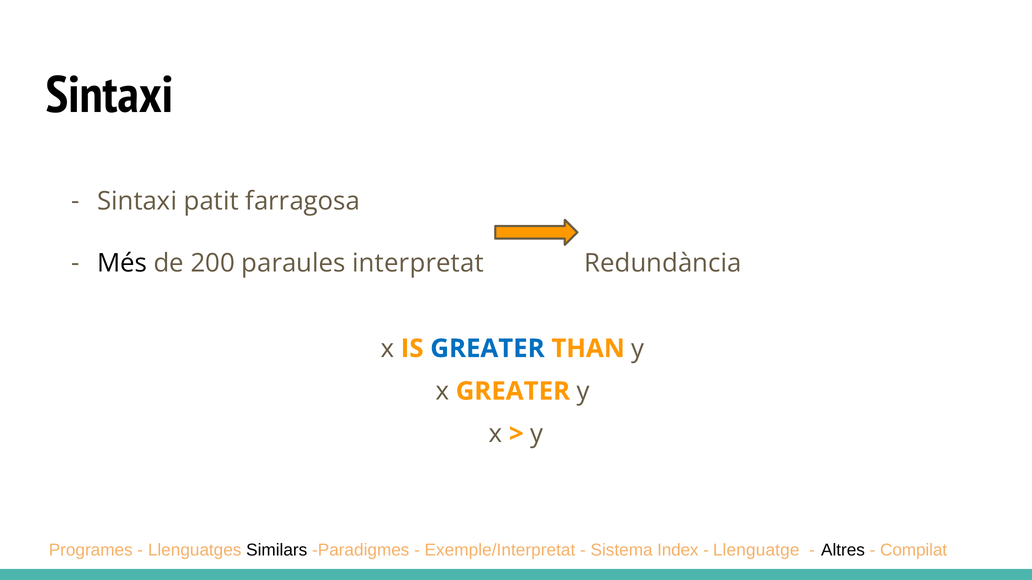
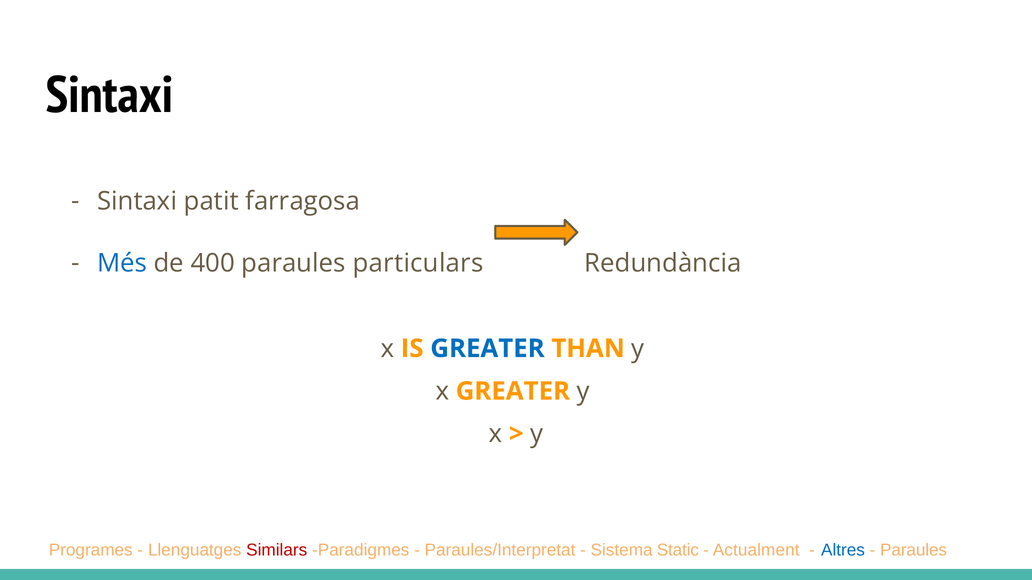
Més colour: black -> blue (122, 263)
200: 200 -> 400 (213, 263)
interpretat: interpretat -> particulars (418, 263)
Similars colour: black -> red (277, 550)
Exemple/Interpretat: Exemple/Interpretat -> Paraules/Interpretat (500, 550)
Index: Index -> Static (678, 550)
Llenguatge: Llenguatge -> Actualment (756, 550)
Altres colour: black -> blue (843, 550)
Compilat: Compilat -> Paraules (914, 550)
